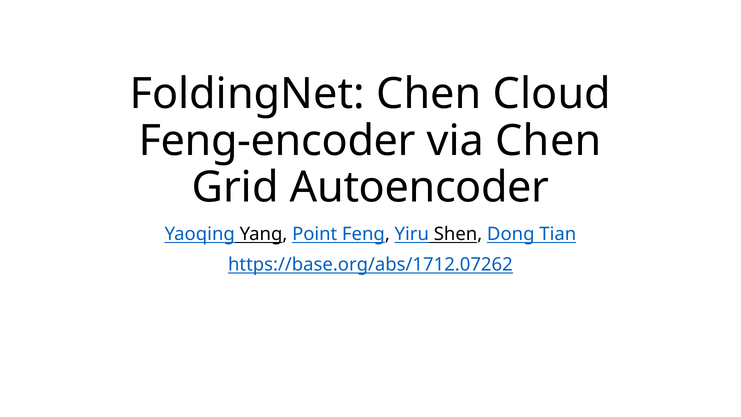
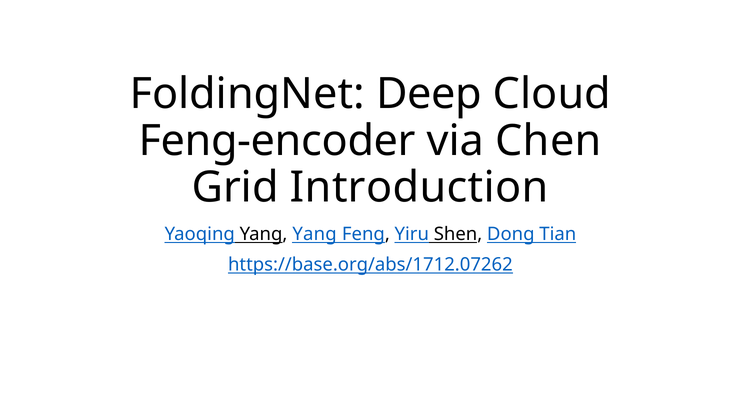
FoldingNet Chen: Chen -> Deep (429, 94)
Autoencoder: Autoencoder -> Introduction (419, 187)
Yang Point: Point -> Yang (315, 234)
